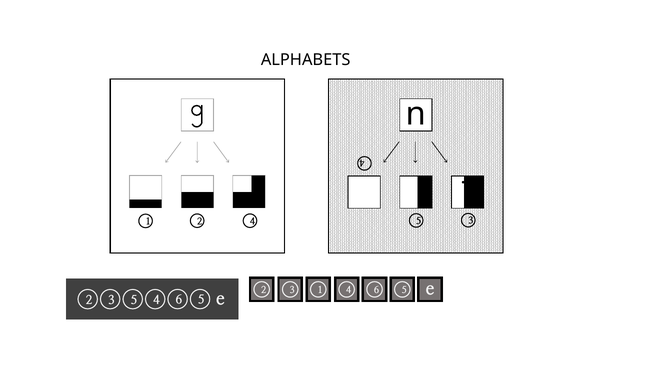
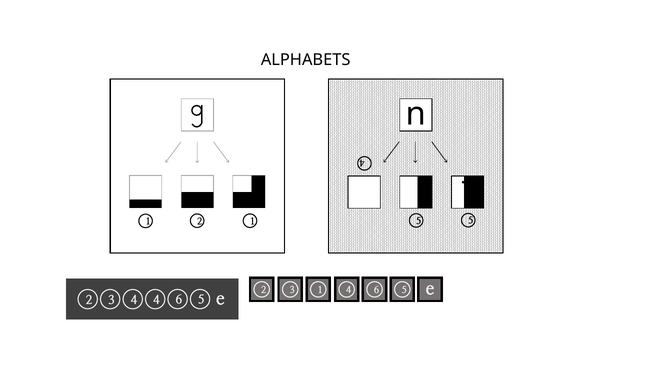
5 3: 3 -> 5 (471, 221)
2 4: 4 -> 1 (252, 221)
3 5: 5 -> 4 (134, 300)
